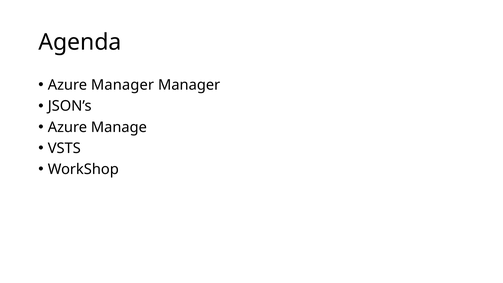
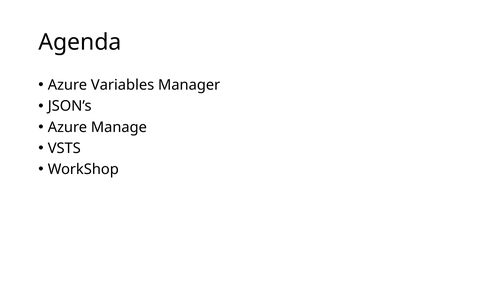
Azure Manager: Manager -> Variables (123, 85)
